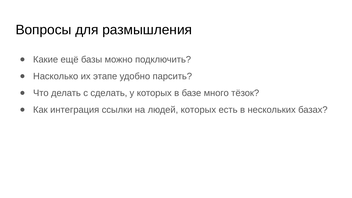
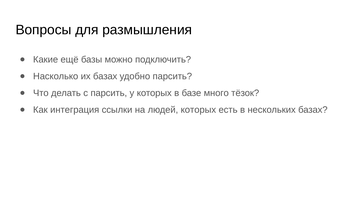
их этапе: этапе -> базах (105, 76)
с сделать: сделать -> парсить (109, 93)
